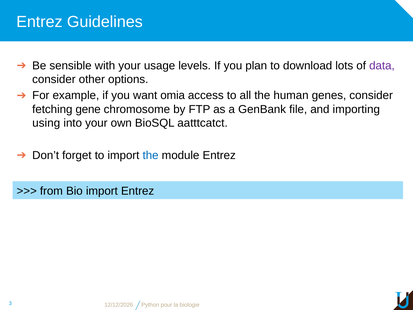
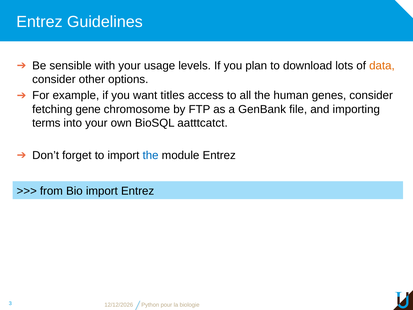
data colour: purple -> orange (382, 66)
omia: omia -> titles (173, 95)
using: using -> terms (46, 123)
